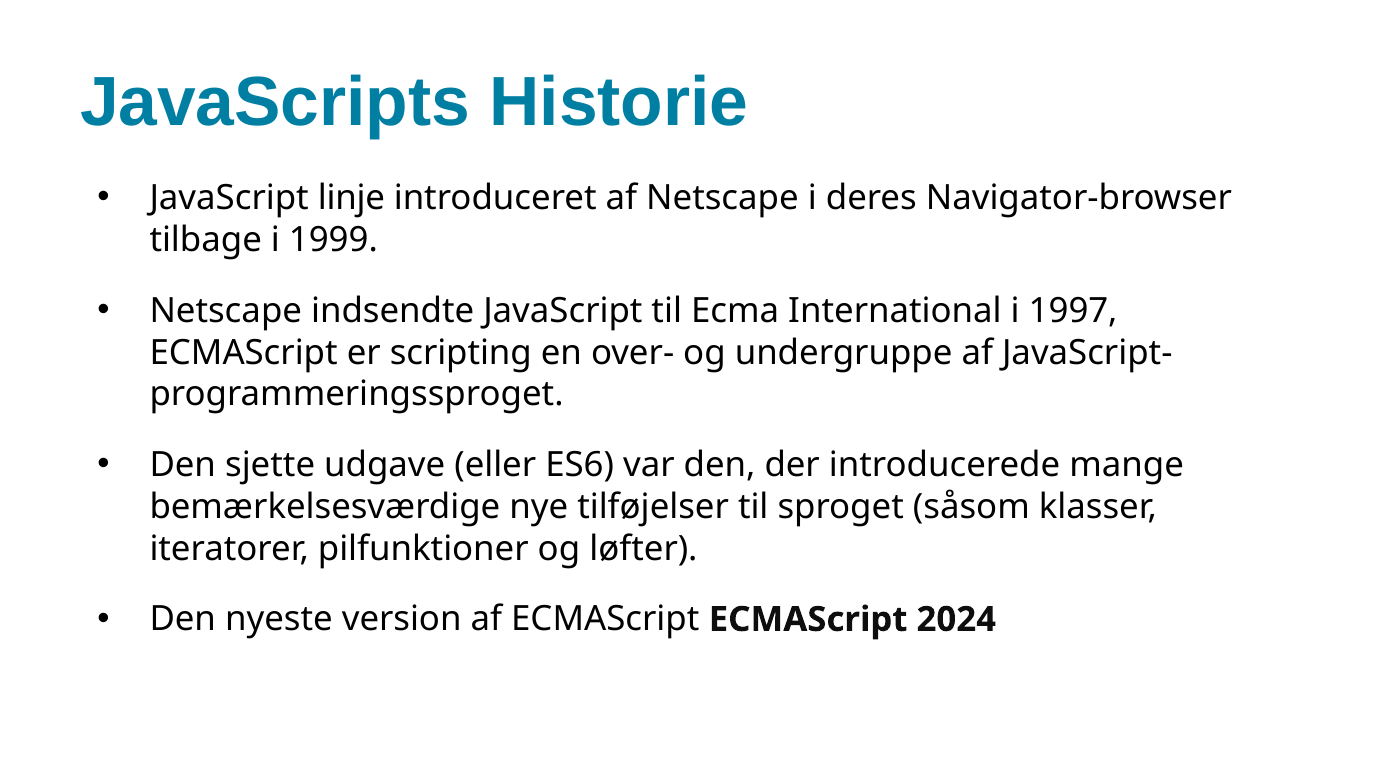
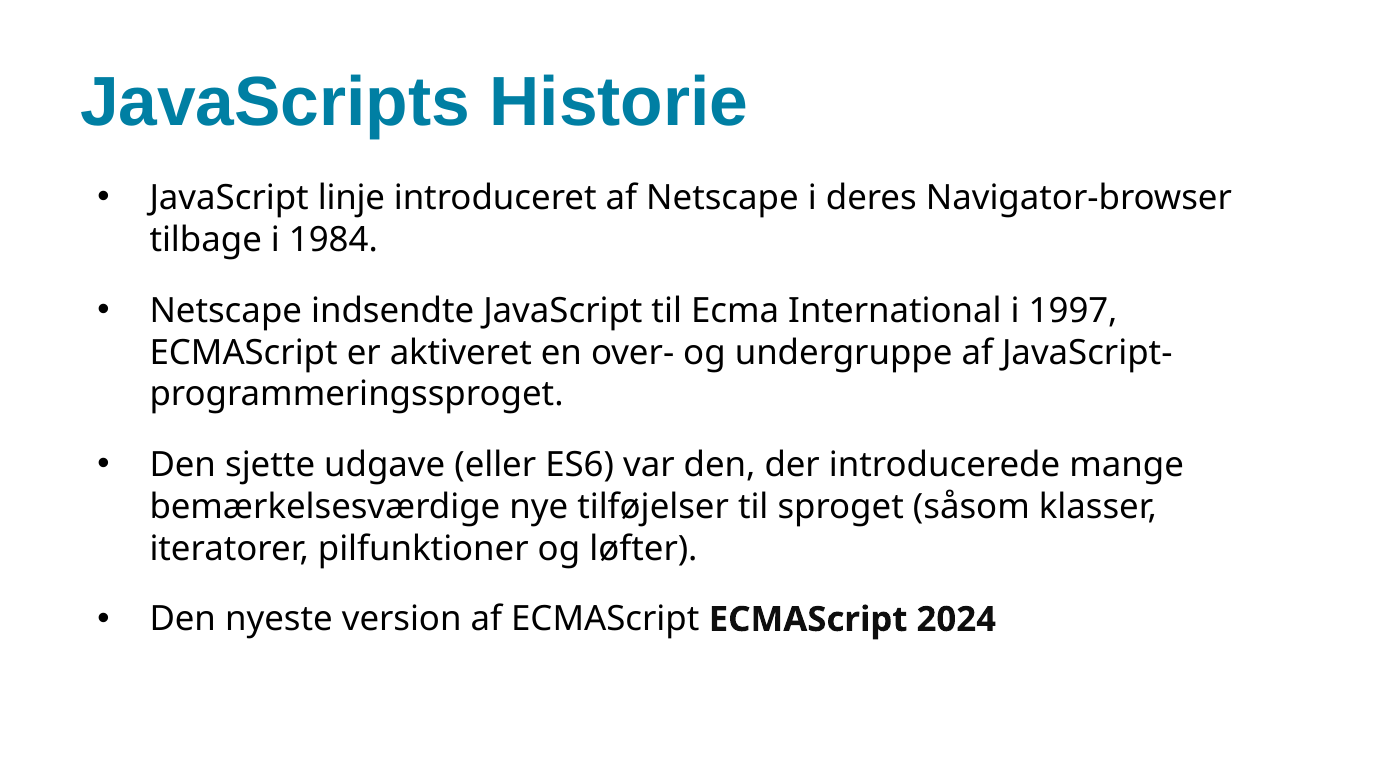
1999: 1999 -> 1984 (333, 240)
scripting: scripting -> aktiveret (461, 353)
